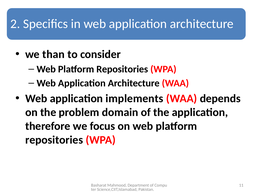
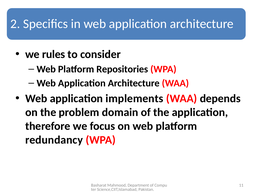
than: than -> rules (54, 54)
repositories: repositories -> redundancy (54, 140)
